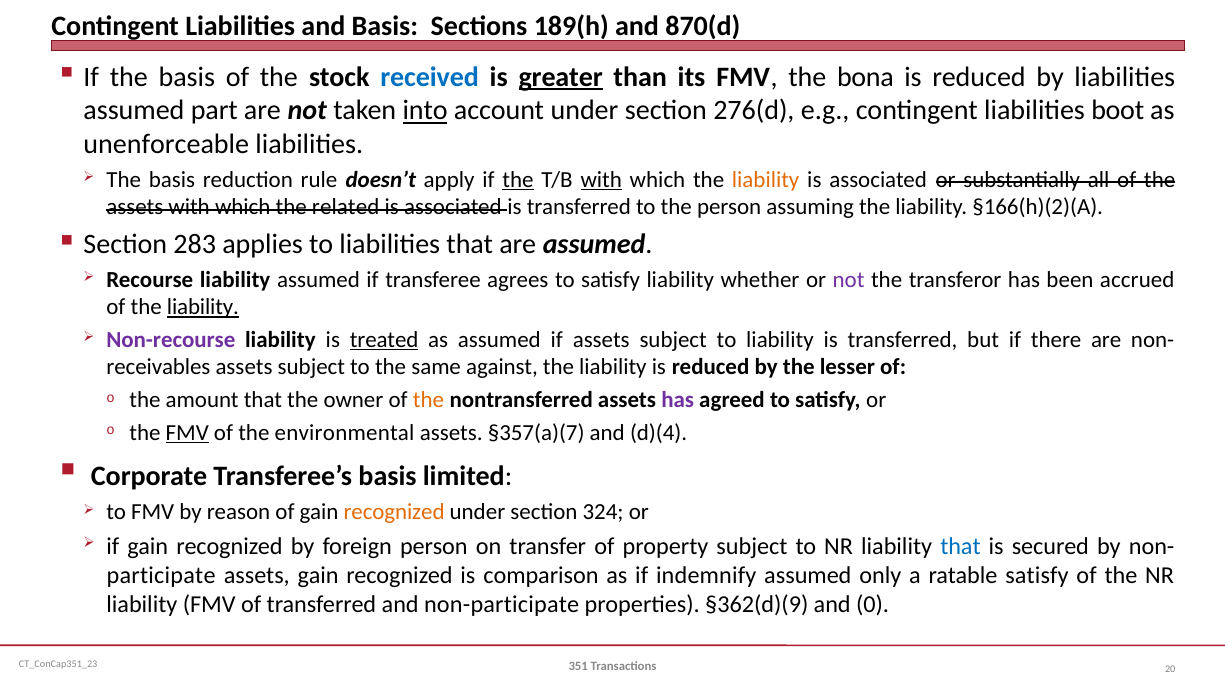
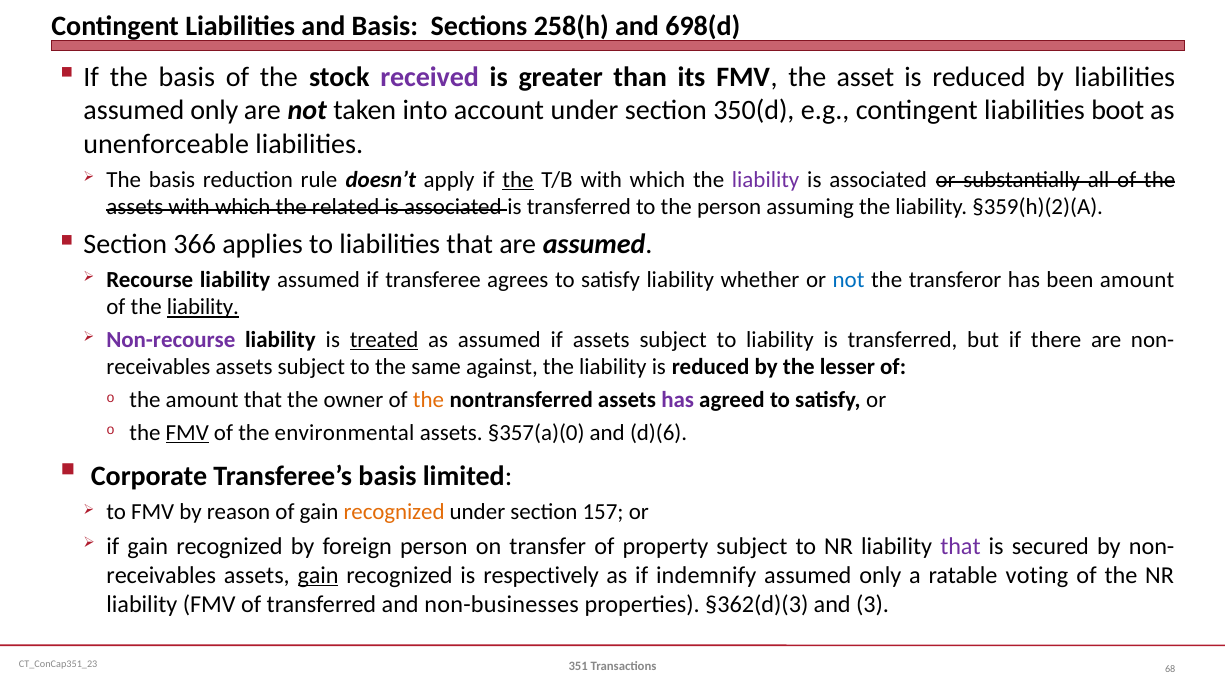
189(h: 189(h -> 258(h (571, 26)
870(d: 870(d -> 698(d (703, 26)
received colour: blue -> purple (430, 77)
greater underline: present -> none (561, 77)
bona: bona -> asset (865, 77)
part: part -> only (214, 111)
into underline: present -> none (425, 111)
276(d: 276(d -> 350(d (754, 111)
with underline: present -> none (601, 180)
liability colour: orange -> purple (766, 180)
§166(h)(2)(A: §166(h)(2)(A -> §359(h)(2)(A (1038, 207)
283: 283 -> 366 (195, 244)
not colour: purple -> blue (849, 280)
been accrued: accrued -> amount (1137, 280)
§357(a)(7: §357(a)(7 -> §357(a)(0 (536, 433)
d)(4: d)(4 -> d)(6 (659, 433)
324: 324 -> 157 (603, 512)
that colour: blue -> purple (960, 546)
participate: participate -> receivables (161, 575)
gain underline: none -> present (318, 575)
comparison: comparison -> respectively (541, 575)
ratable satisfy: satisfy -> voting (1037, 575)
non-participate: non-participate -> non-businesses (502, 604)
§362(d)(9: §362(d)(9 -> §362(d)(3 (757, 604)
0: 0 -> 3 (873, 604)
20: 20 -> 68 (1170, 669)
